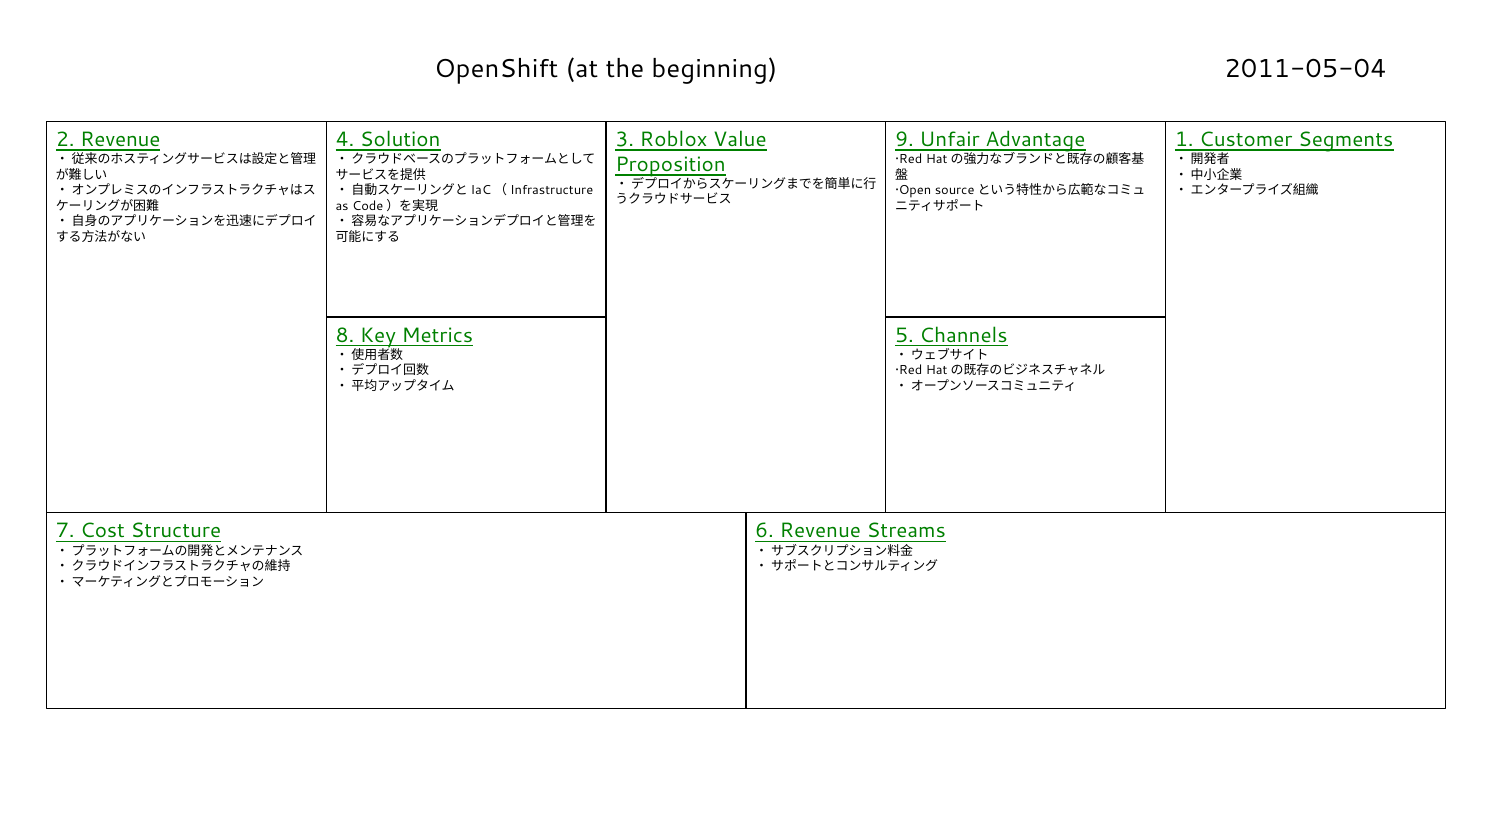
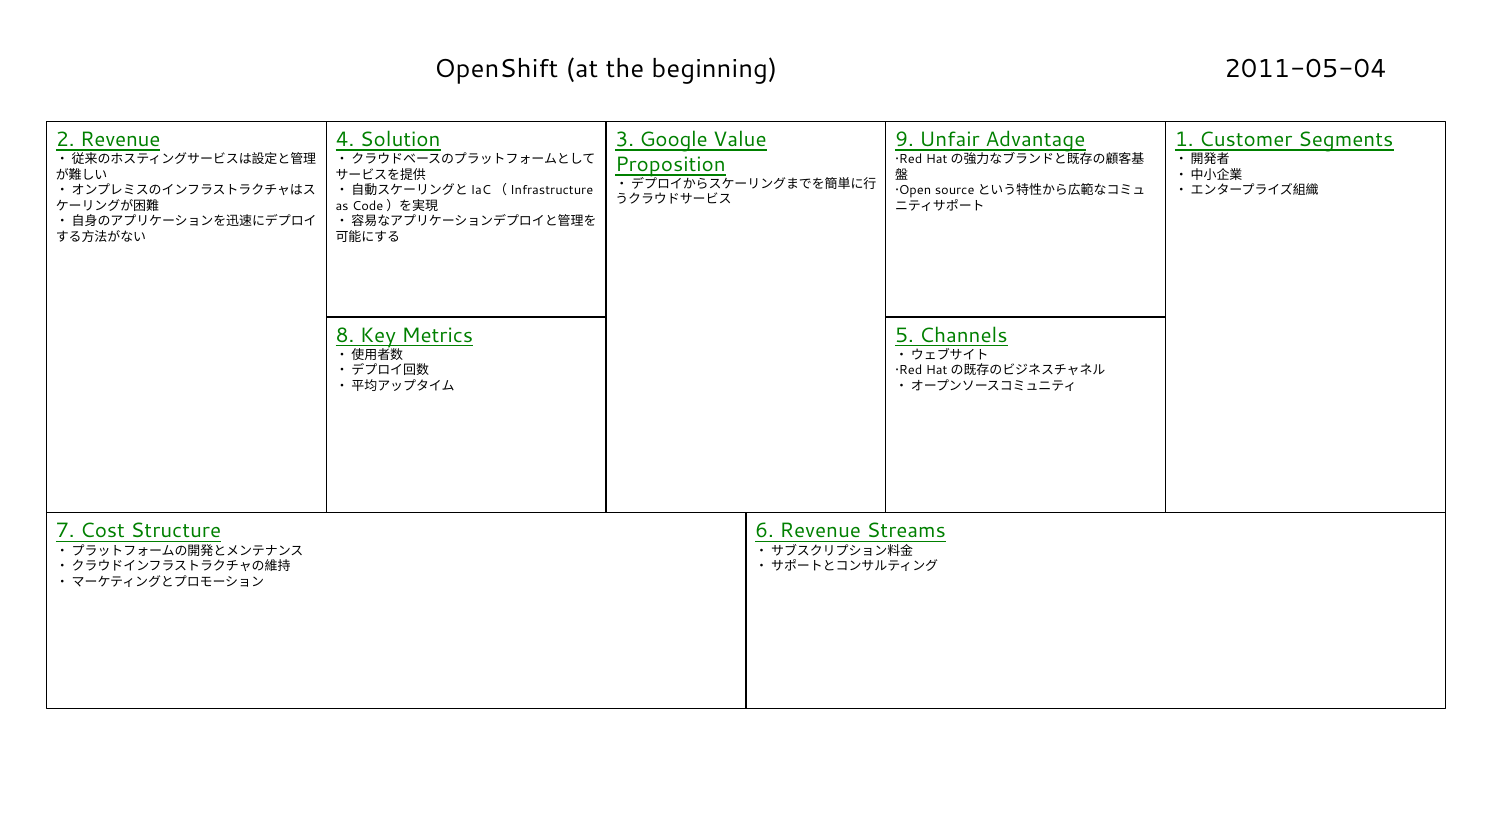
Roblox: Roblox -> Google (674, 140)
